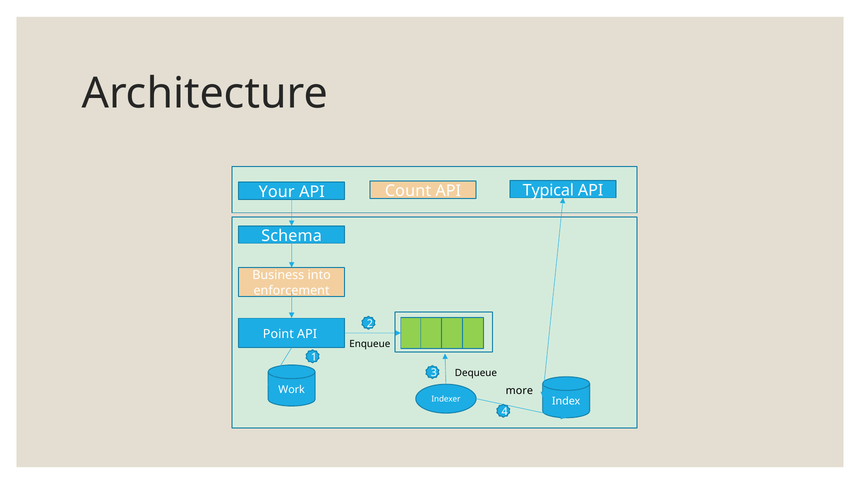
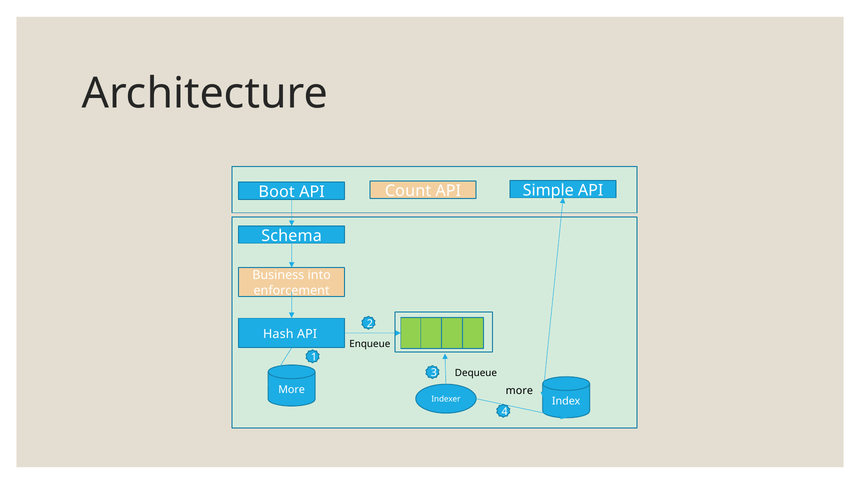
Your: Your -> Boot (277, 192)
Typical: Typical -> Simple (548, 190)
Point: Point -> Hash (278, 334)
Work: Work -> More (292, 389)
